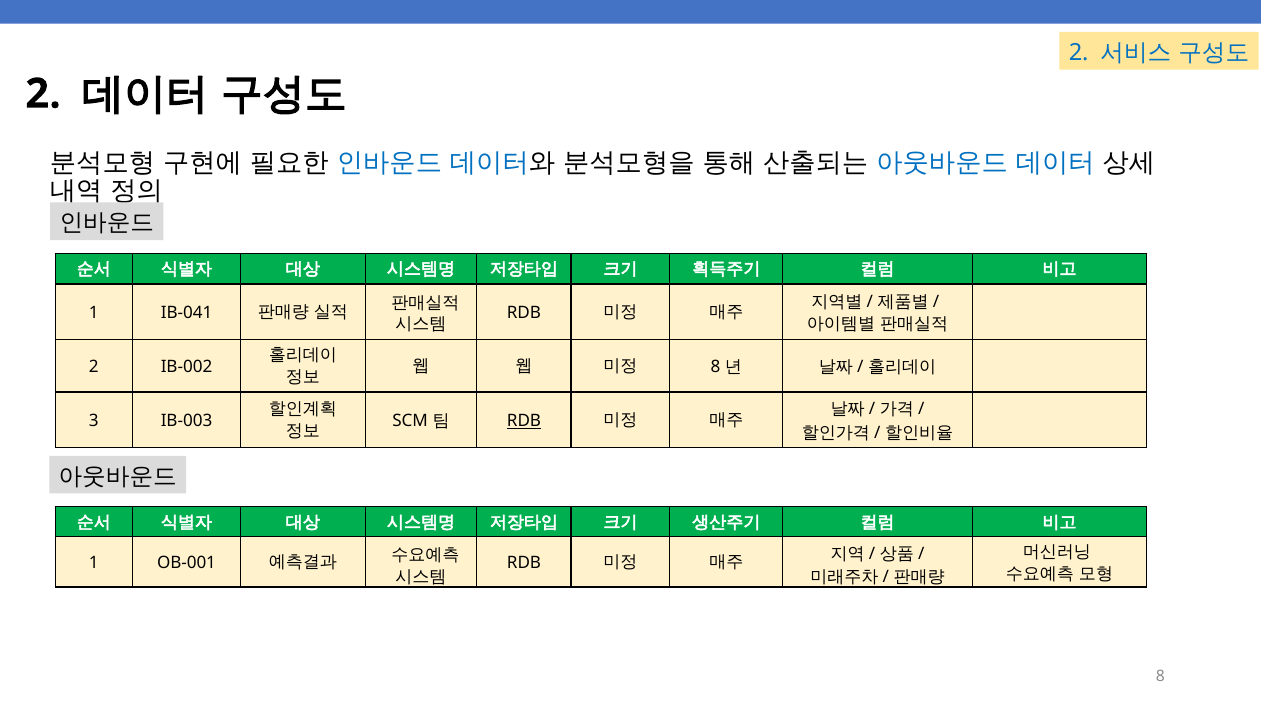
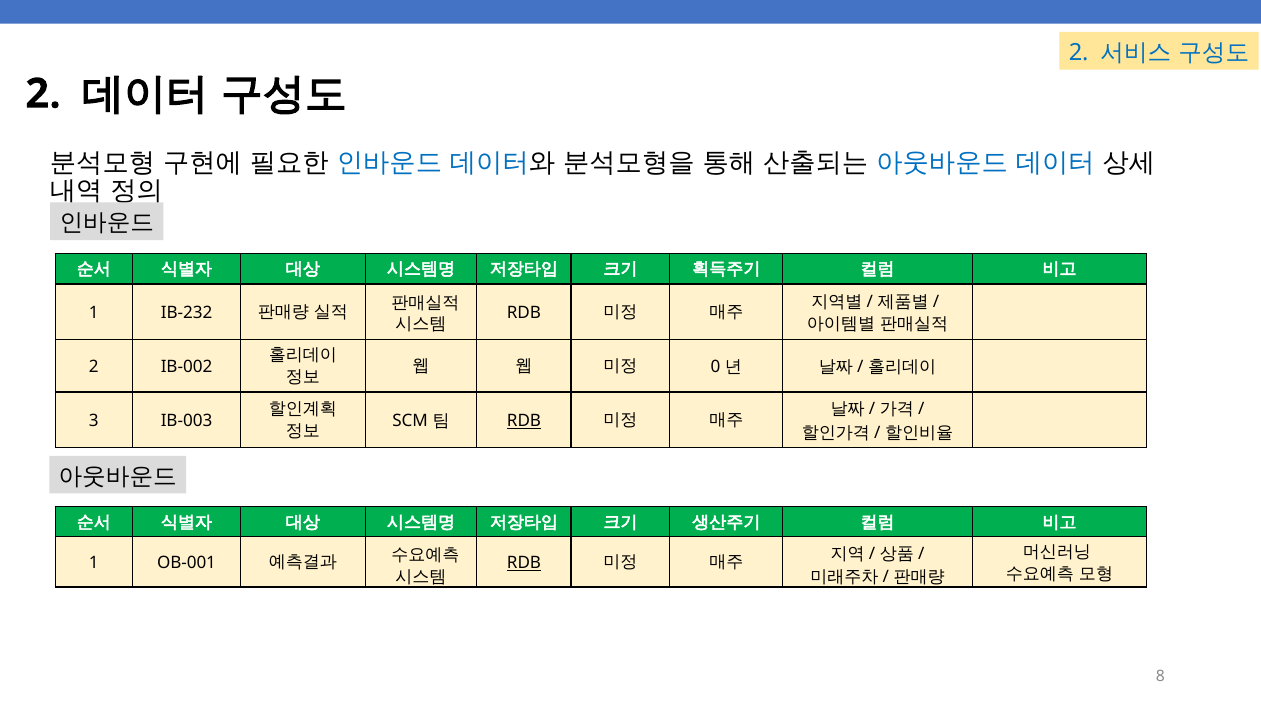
IB-041: IB-041 -> IB-232 (187, 313)
8: 8 -> 0 (716, 367)
RDB underline: none -> present (524, 563)
